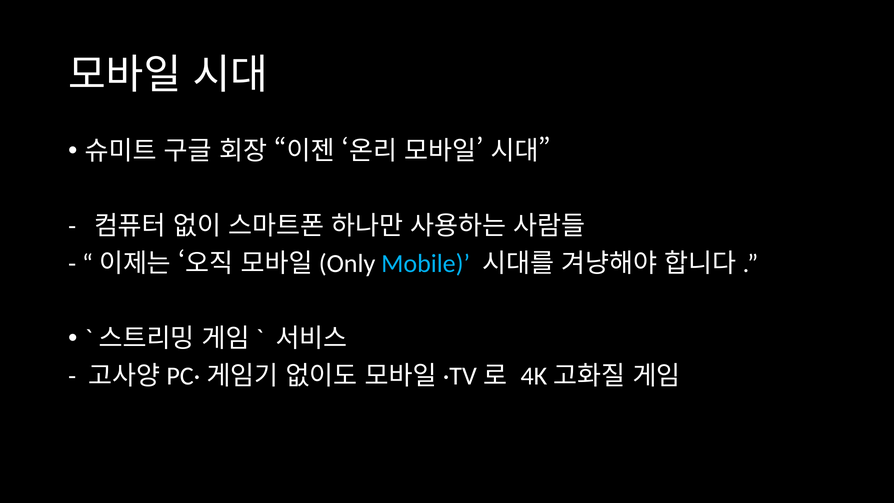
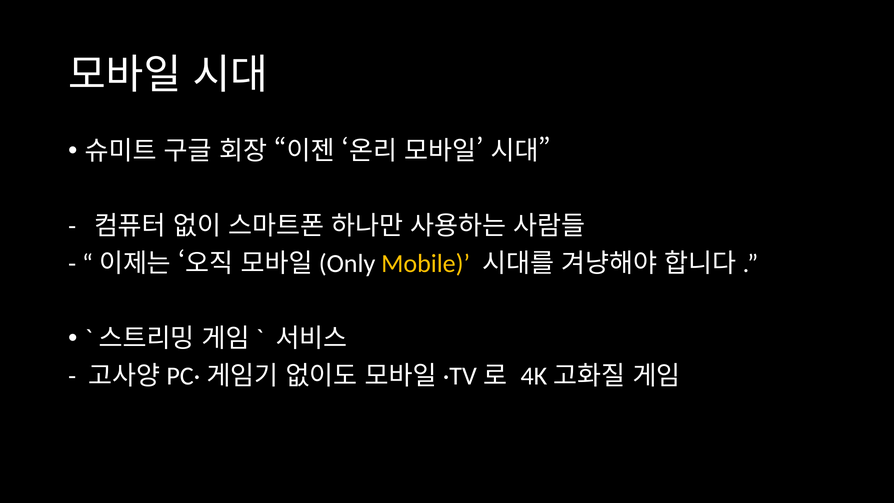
Mobile colour: light blue -> yellow (426, 264)
